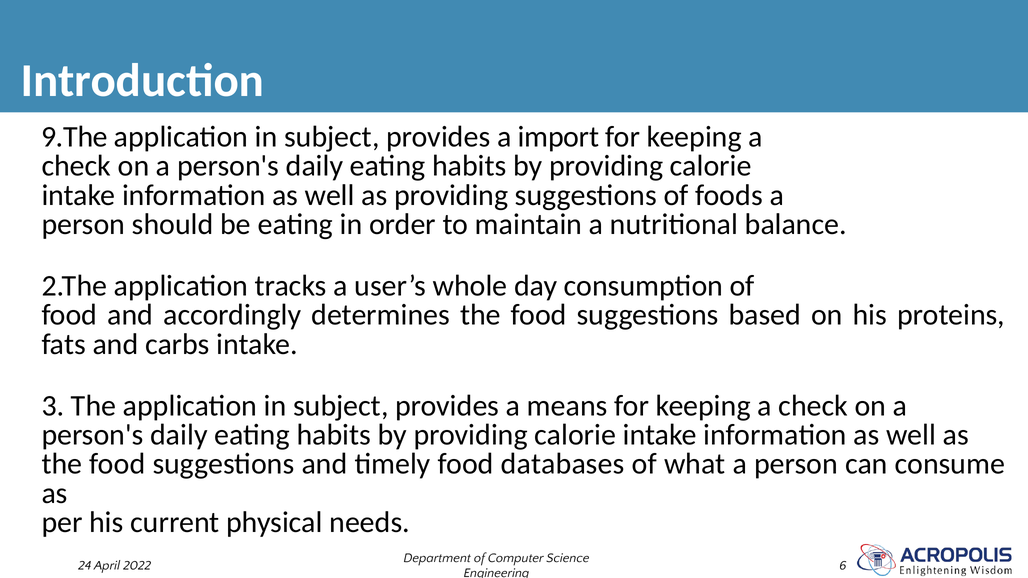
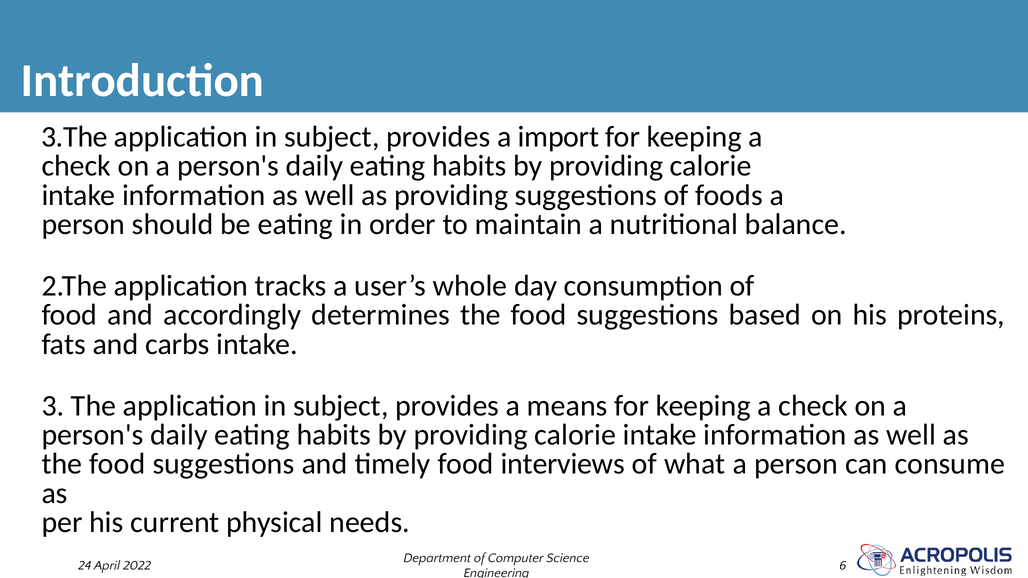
9.The: 9.The -> 3.The (74, 137)
databases: databases -> interviews (563, 464)
